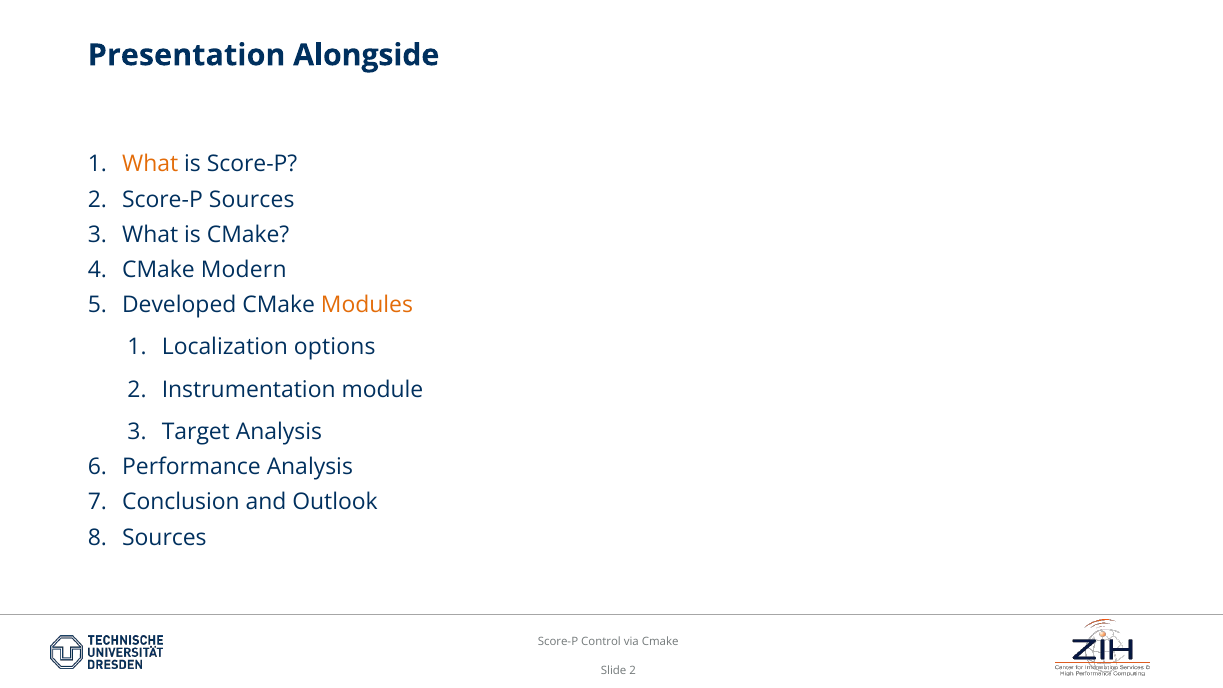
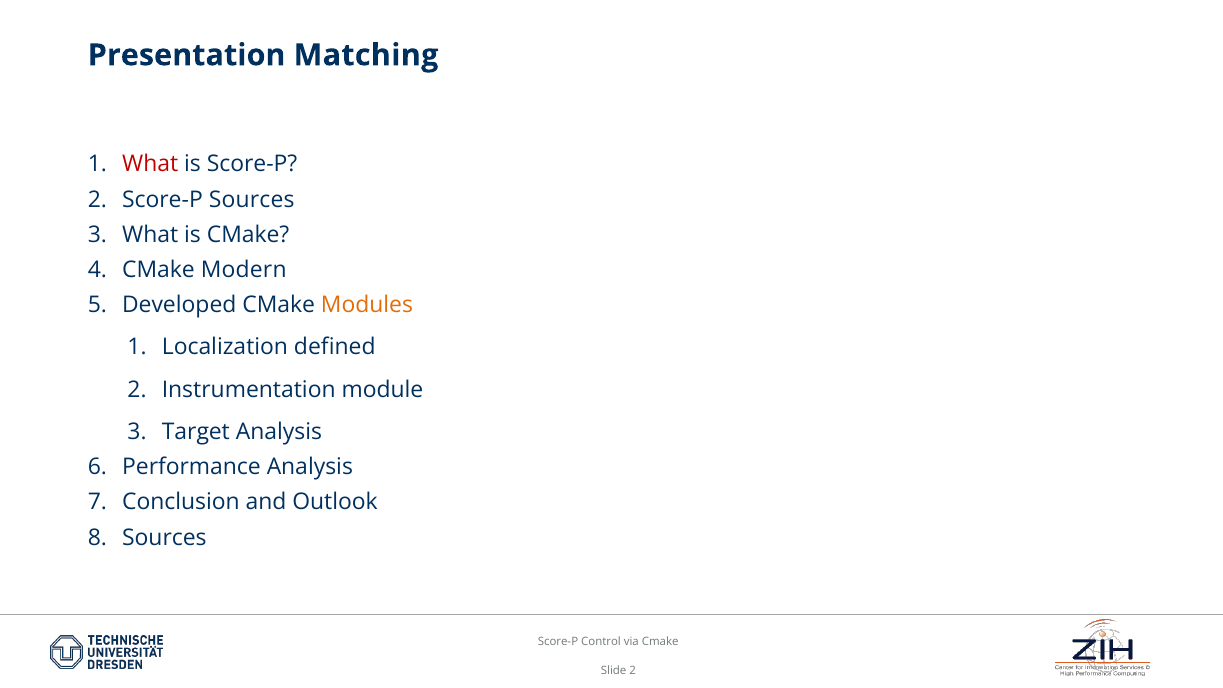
Alongside: Alongside -> Matching (366, 55)
What colour: orange -> red (150, 164)
options: options -> defined (335, 347)
